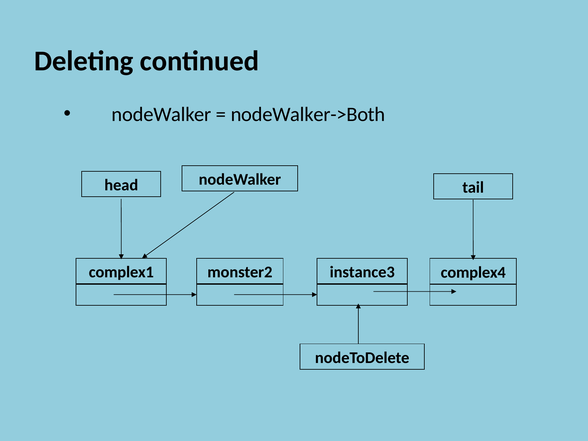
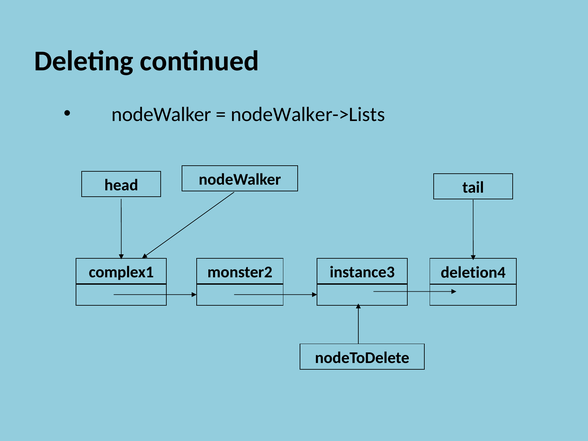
nodeWalker->Both: nodeWalker->Both -> nodeWalker->Lists (308, 114)
complex4: complex4 -> deletion4 (473, 272)
